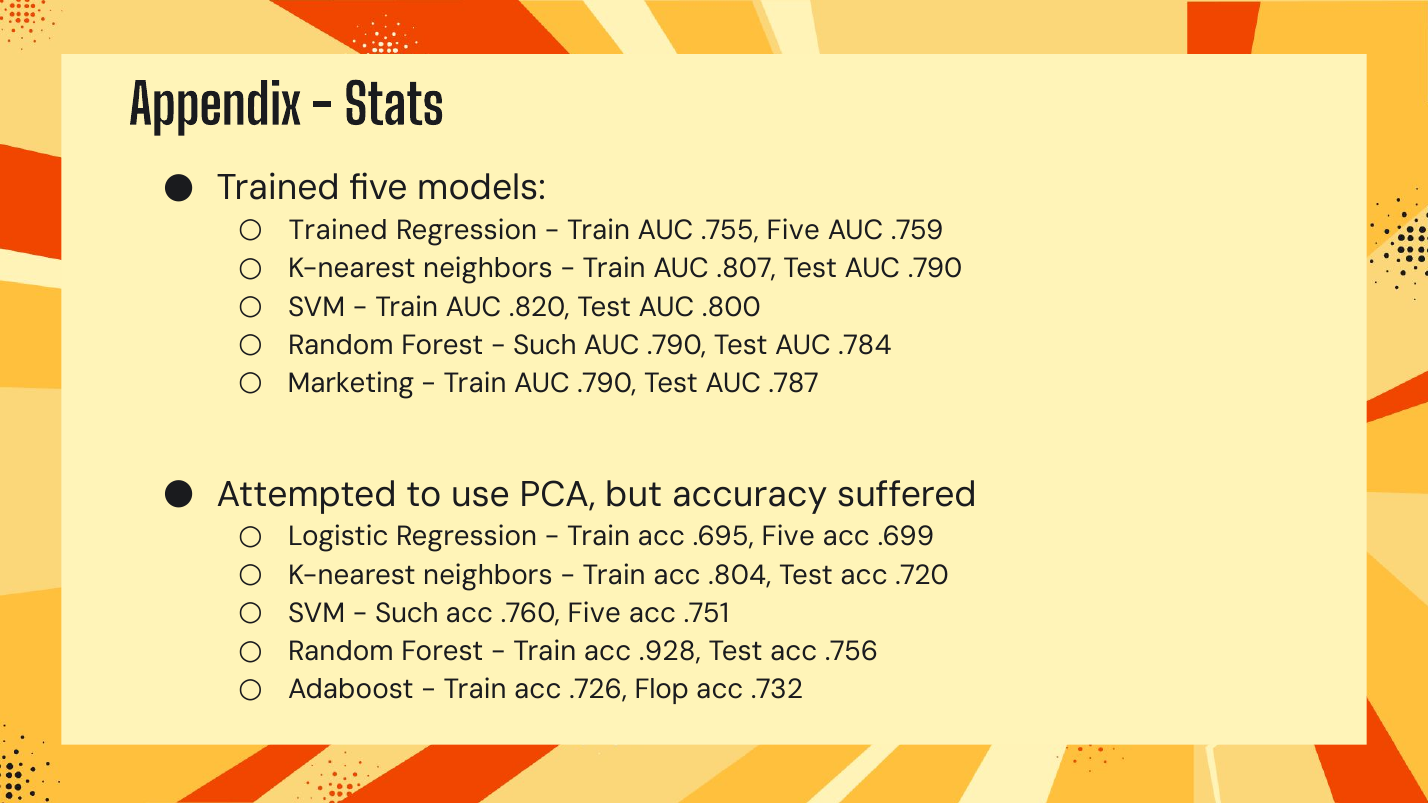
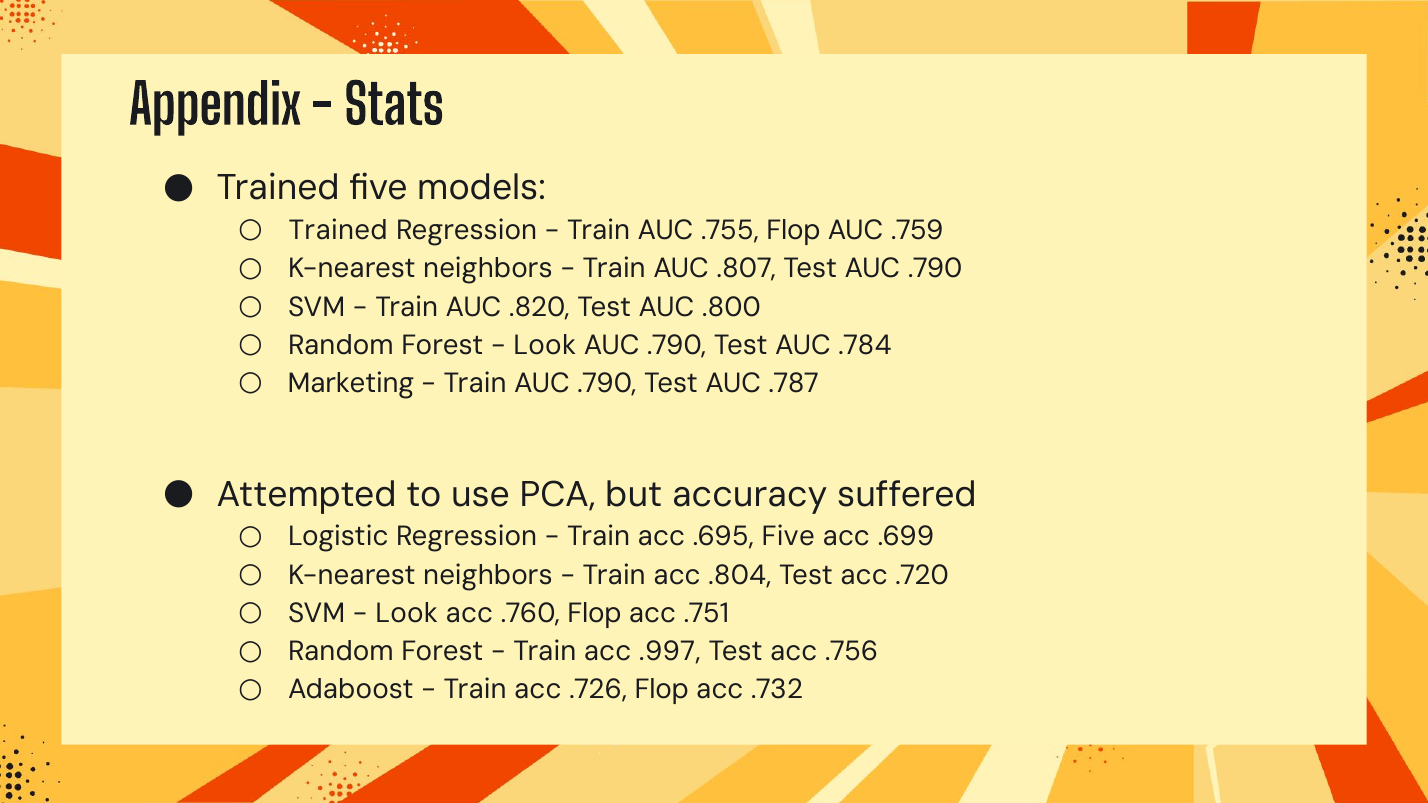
.755 Five: Five -> Flop (794, 230)
Such: Such -> Look (545, 345)
Such: Such -> Look (407, 613)
.760 Five: Five -> Flop (595, 613)
.928: .928 -> .997 (670, 652)
